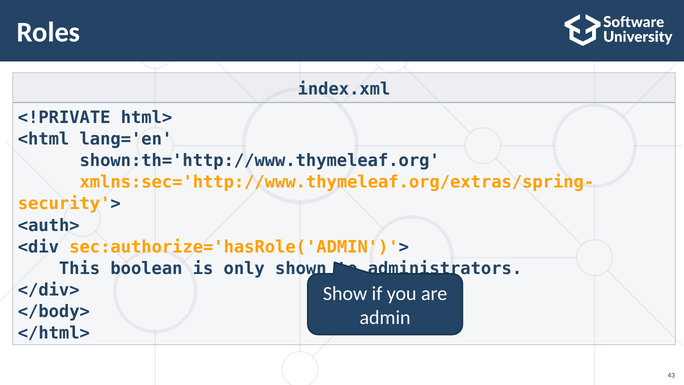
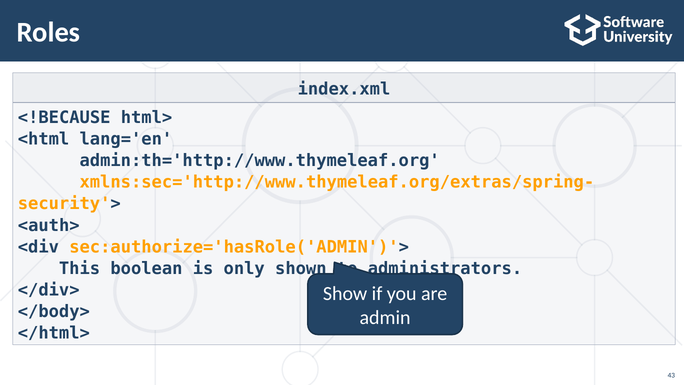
<!PRIVATE: <!PRIVATE -> <!BECAUSE (64, 118)
shown:th='http://www.thymeleaf.org: shown:th='http://www.thymeleaf.org -> admin:th='http://www.thymeleaf.org (260, 161)
